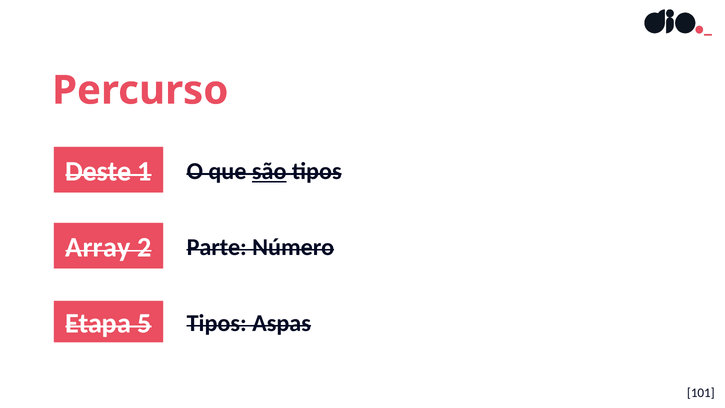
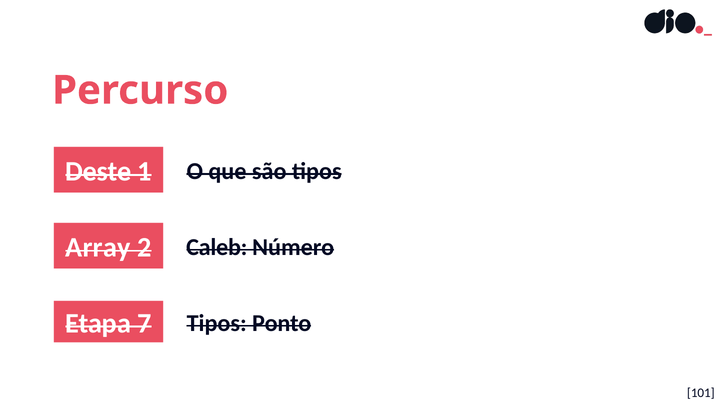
são underline: present -> none (269, 171)
Parte: Parte -> Caleb (217, 247)
5: 5 -> 7 (144, 323)
Aspas: Aspas -> Ponto (282, 323)
